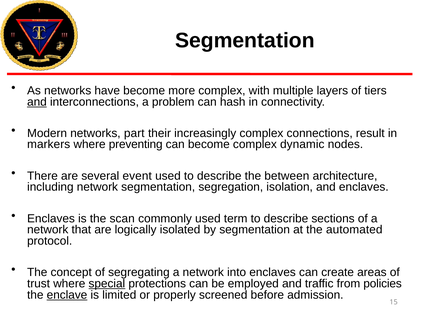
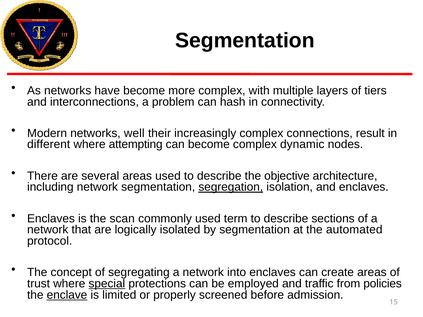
and underline: present -> none (37, 102)
part: part -> well (134, 133)
markers: markers -> different (49, 145)
preventing: preventing -> attempting (136, 145)
several event: event -> areas (137, 176)
between: between -> objective (287, 176)
segregation underline: none -> present (231, 187)
